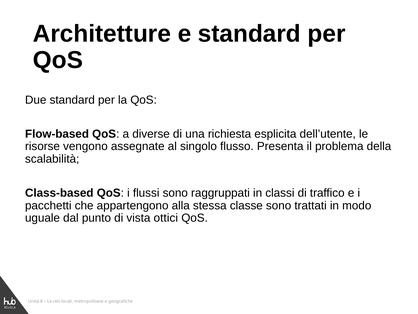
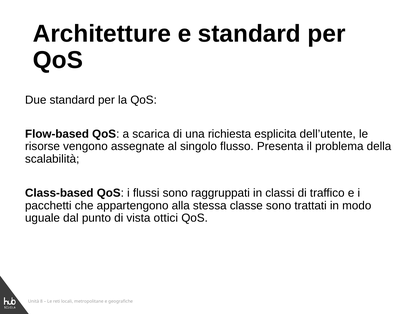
diverse: diverse -> scarica (151, 134)
